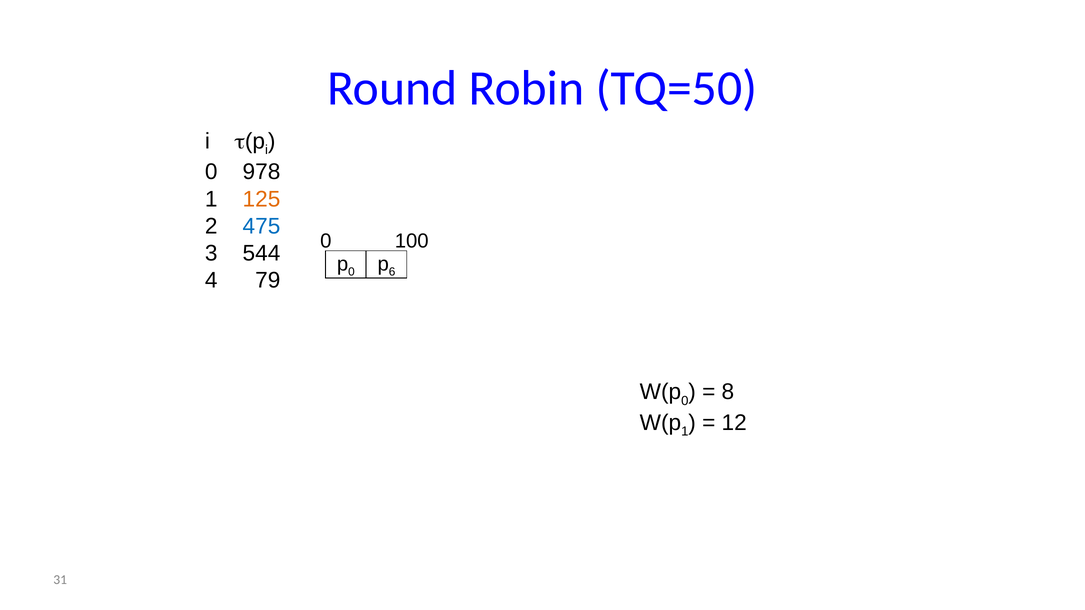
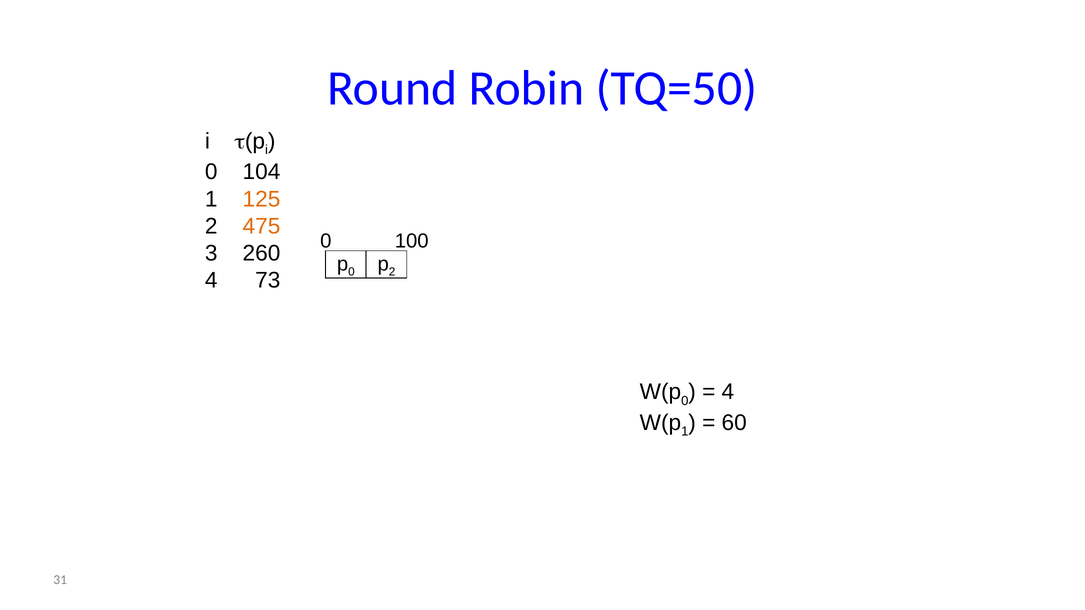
978: 978 -> 104 (261, 172)
475 colour: blue -> orange (261, 226)
544: 544 -> 260 (261, 253)
6: 6 -> 2 (392, 272)
79: 79 -> 73 (268, 281)
8: 8 -> 4 (728, 392)
12: 12 -> 60 (734, 423)
